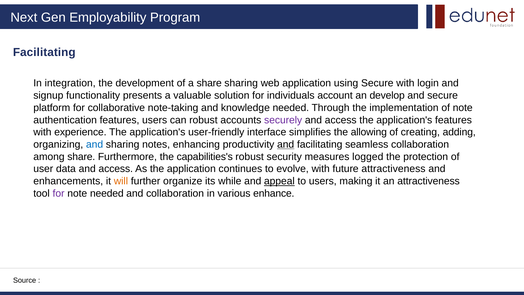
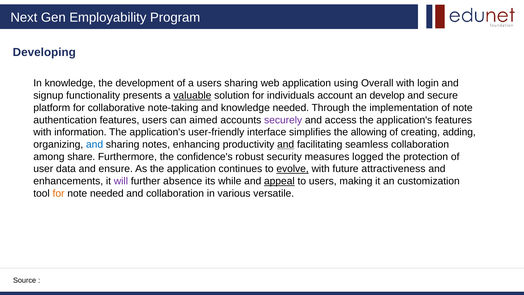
Facilitating: Facilitating -> Developing (44, 52)
In integration: integration -> knowledge (70, 83)
a share: share -> users (209, 83)
using Secure: Secure -> Overall (377, 83)
valuable underline: none -> present (192, 95)
can robust: robust -> aimed (203, 120)
experience: experience -> information (80, 132)
capabilities's: capabilities's -> confidence's (205, 157)
data and access: access -> ensure (116, 169)
evolve underline: none -> present (293, 169)
will colour: orange -> purple (121, 181)
organize: organize -> absence (183, 181)
an attractiveness: attractiveness -> customization (429, 181)
for colour: purple -> orange (59, 193)
enhance: enhance -> versatile (274, 193)
